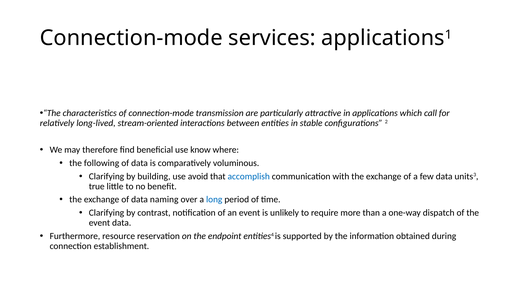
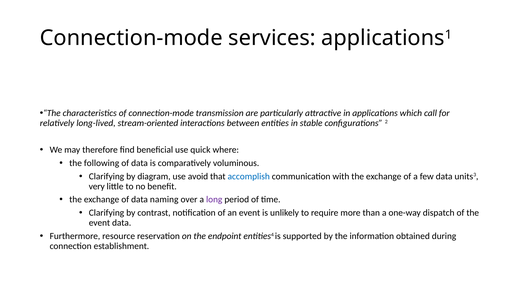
know: know -> quick (200, 150)
building: building -> diagram (154, 176)
true: true -> very (97, 186)
long colour: blue -> purple (214, 200)
